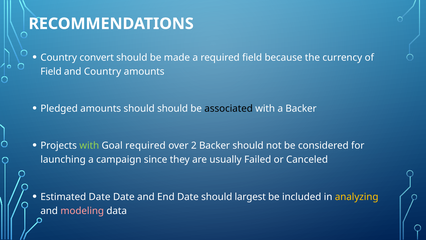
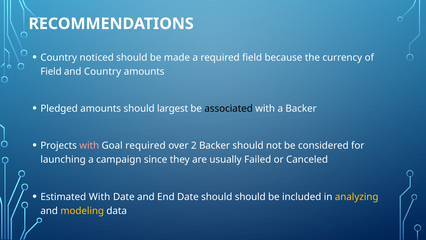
convert: convert -> noticed (97, 57)
should should: should -> largest (173, 108)
with colour: light green -> pink (89, 145)
Estimated Date: Date -> With (100, 196)
should largest: largest -> should (250, 196)
modeling colour: pink -> yellow (82, 211)
